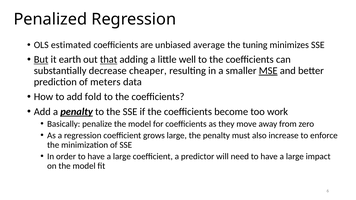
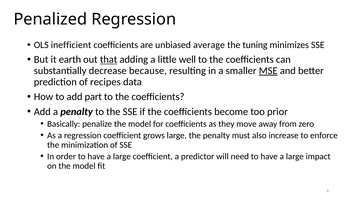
estimated: estimated -> inefficient (71, 45)
But underline: present -> none (41, 60)
cheaper: cheaper -> because (148, 71)
meters: meters -> recipes (105, 82)
fold: fold -> part (93, 97)
penalty underline: present -> none (77, 112)
work: work -> prior (277, 112)
